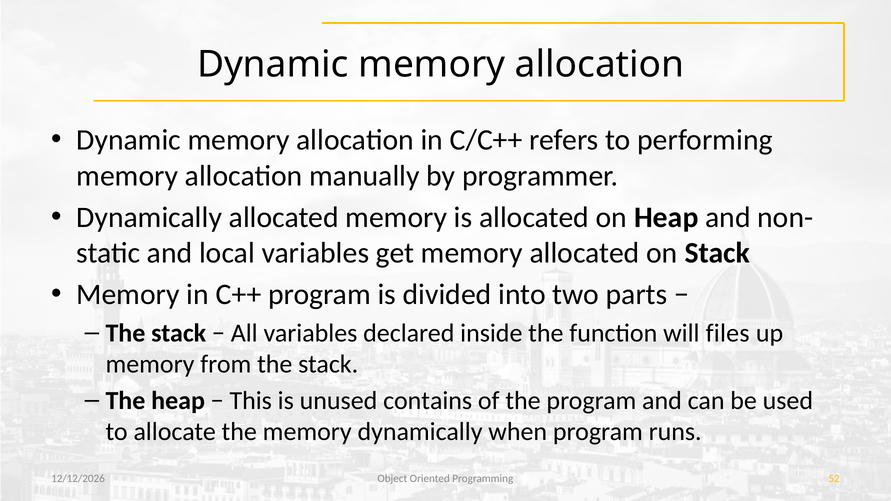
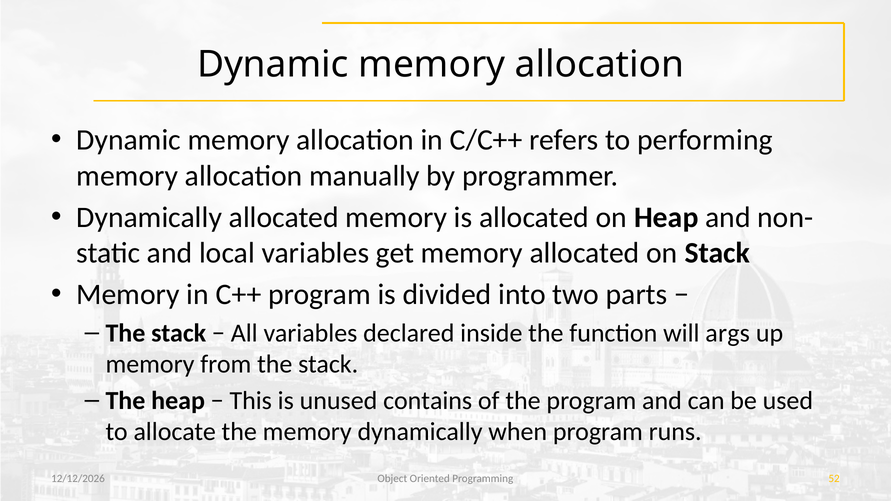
files: files -> args (728, 333)
